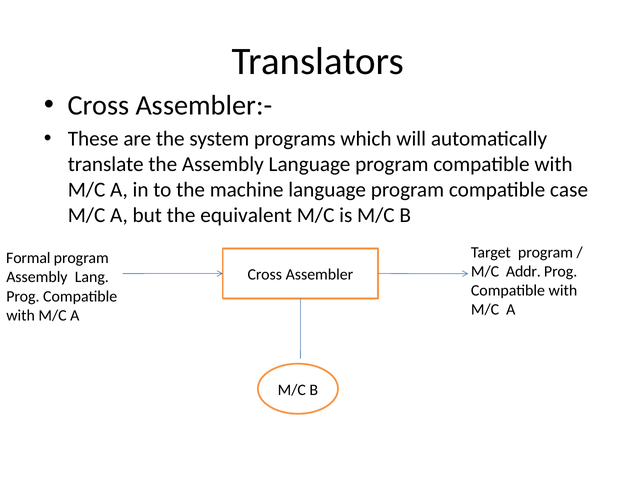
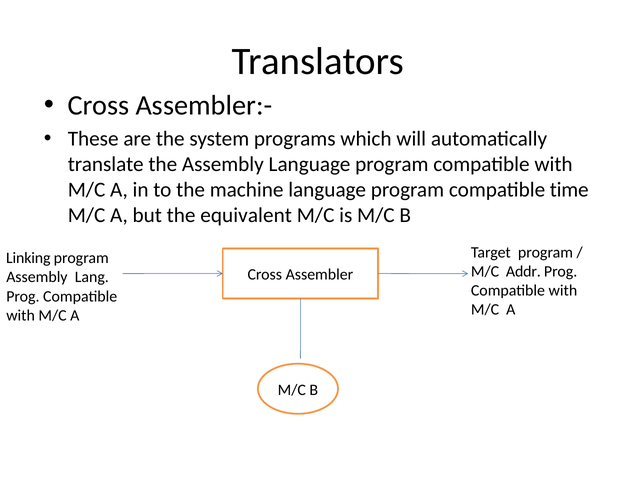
case: case -> time (569, 190)
Formal: Formal -> Linking (28, 258)
